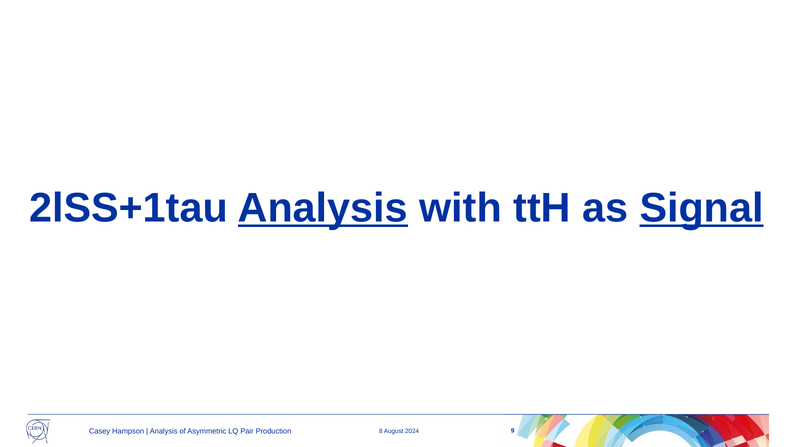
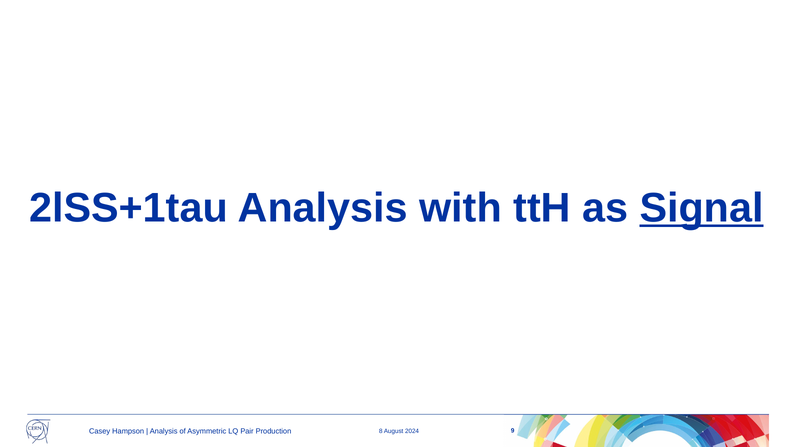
Analysis underline: present -> none (323, 208)
